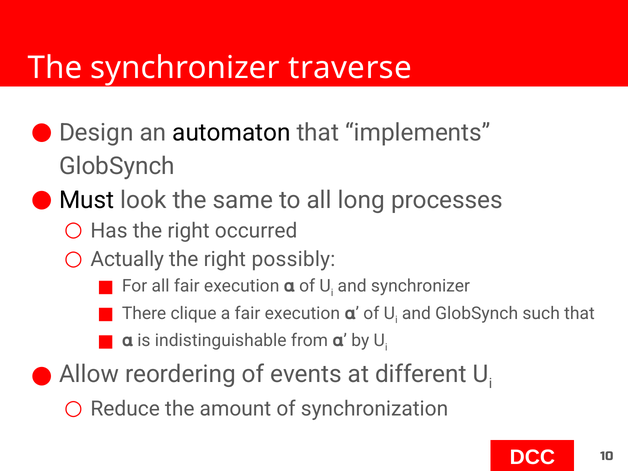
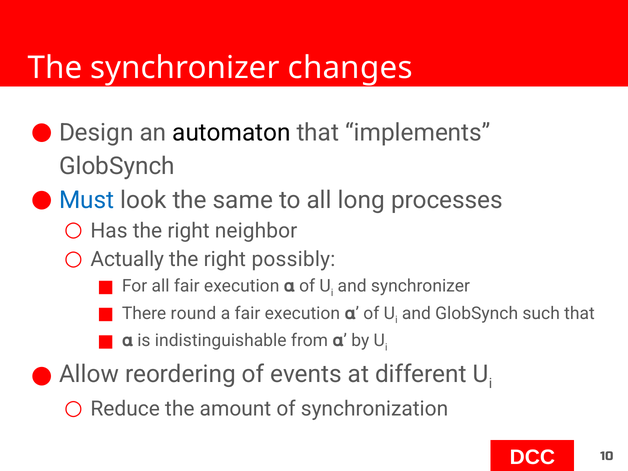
traverse: traverse -> changes (350, 68)
Must colour: black -> blue (87, 200)
occurred: occurred -> neighbor (256, 231)
clique: clique -> round (193, 313)
